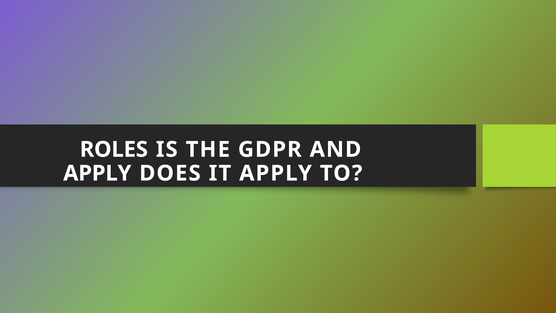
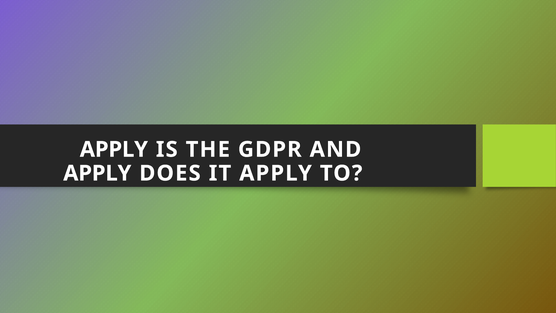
ROLES: ROLES -> APPLY (114, 149)
